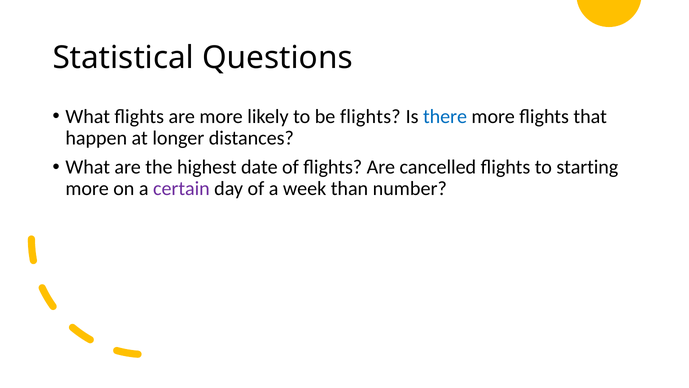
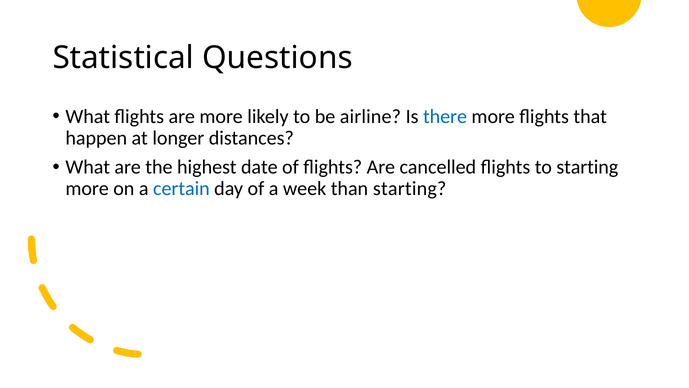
be flights: flights -> airline (370, 116)
certain colour: purple -> blue (181, 189)
than number: number -> starting (410, 189)
